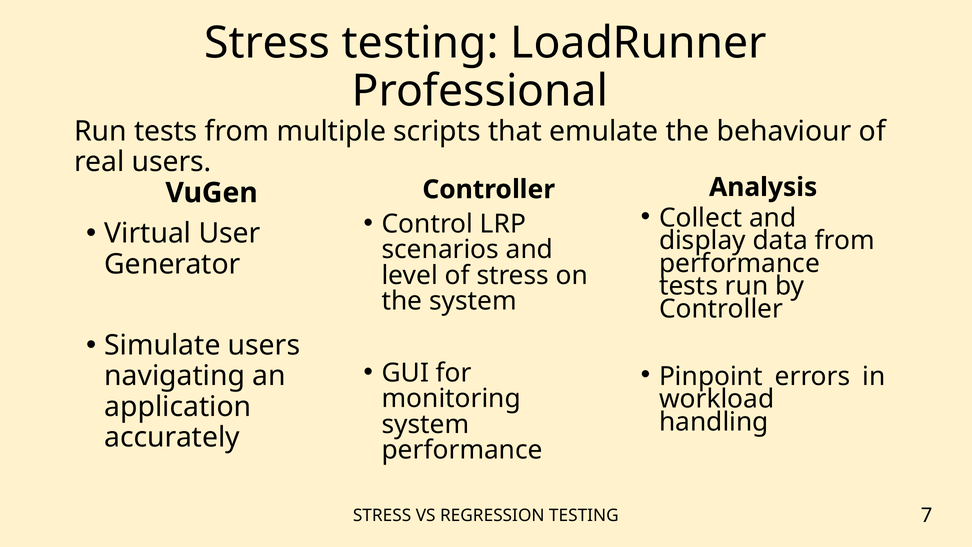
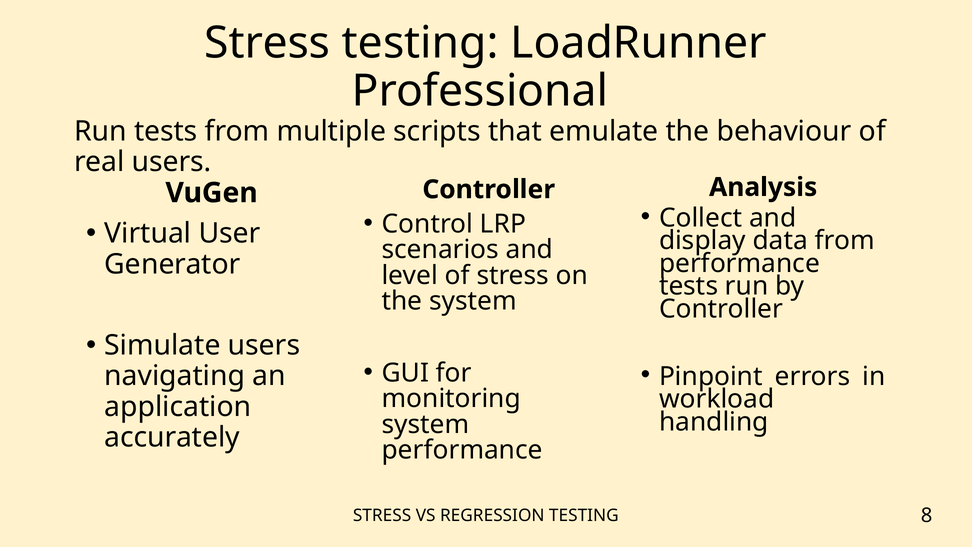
7: 7 -> 8 (927, 516)
